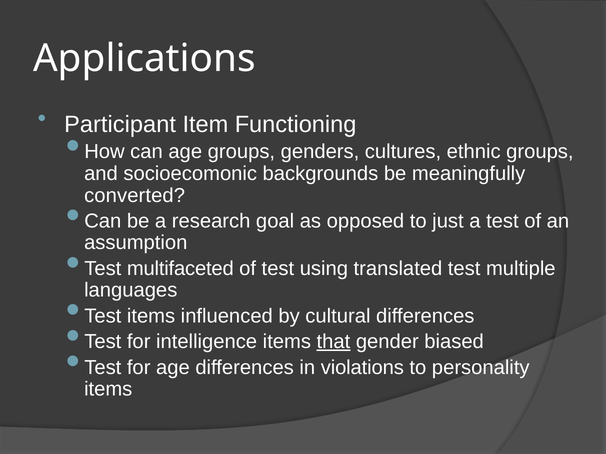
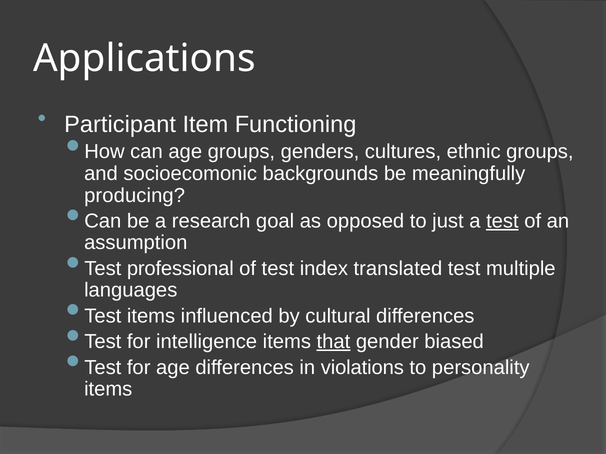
converted: converted -> producing (135, 196)
test underline: none -> present (502, 221)
multifaceted: multifaceted -> professional (180, 269)
using: using -> index (324, 269)
